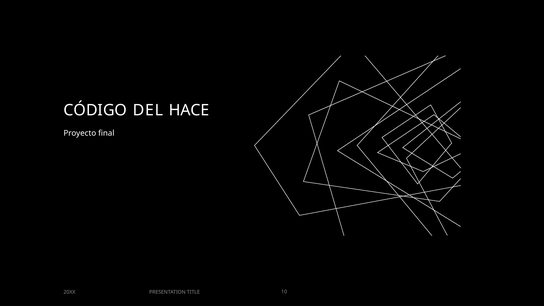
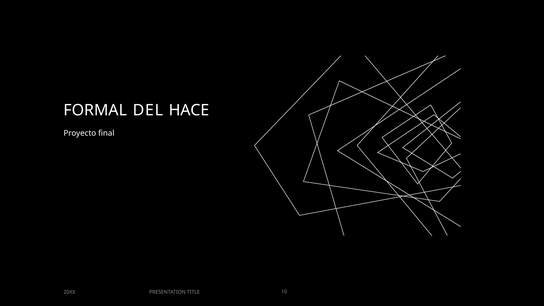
CÓDIGO: CÓDIGO -> FORMAL (95, 110)
